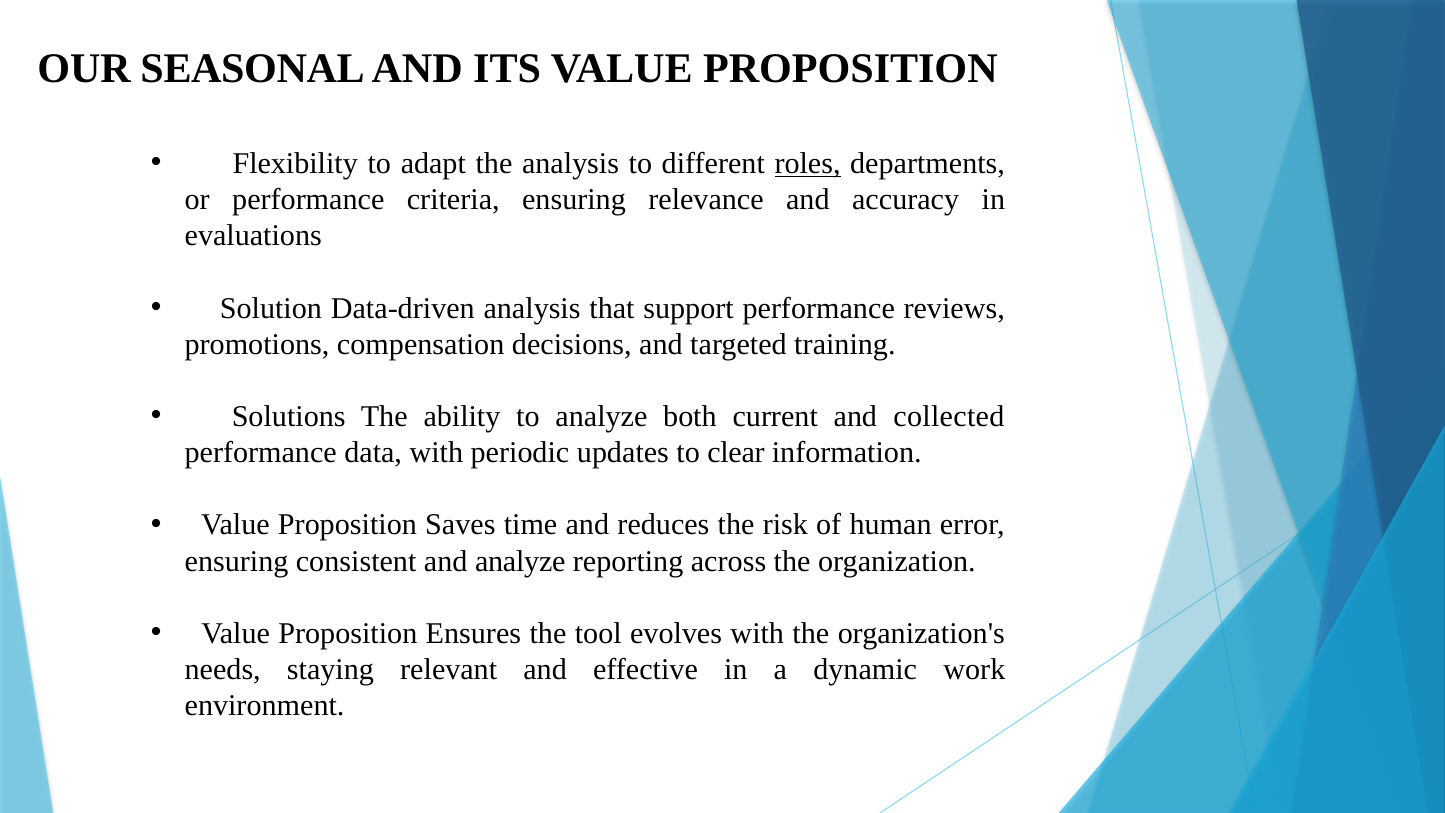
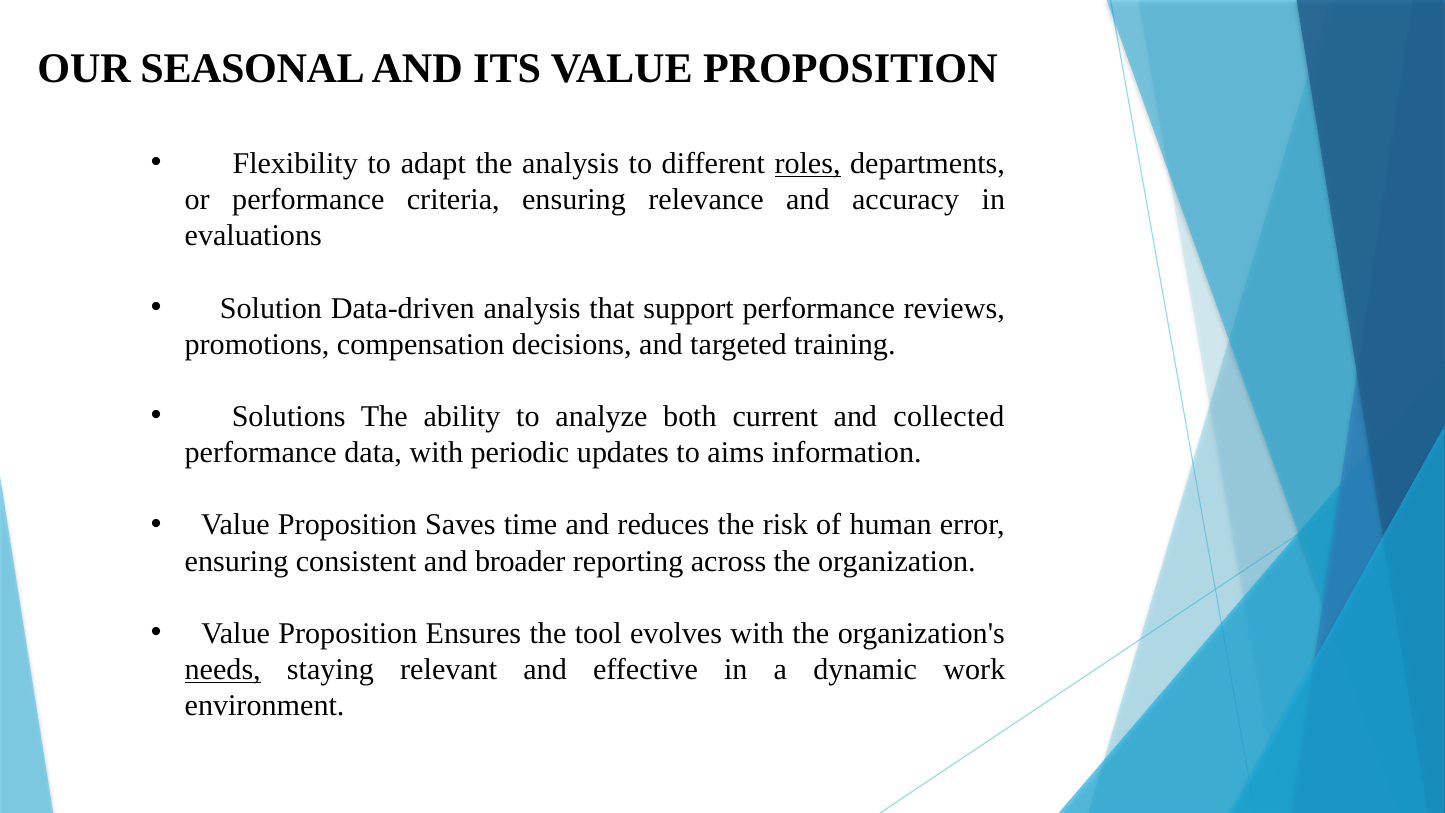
clear: clear -> aims (736, 453)
and analyze: analyze -> broader (520, 561)
needs underline: none -> present (223, 669)
